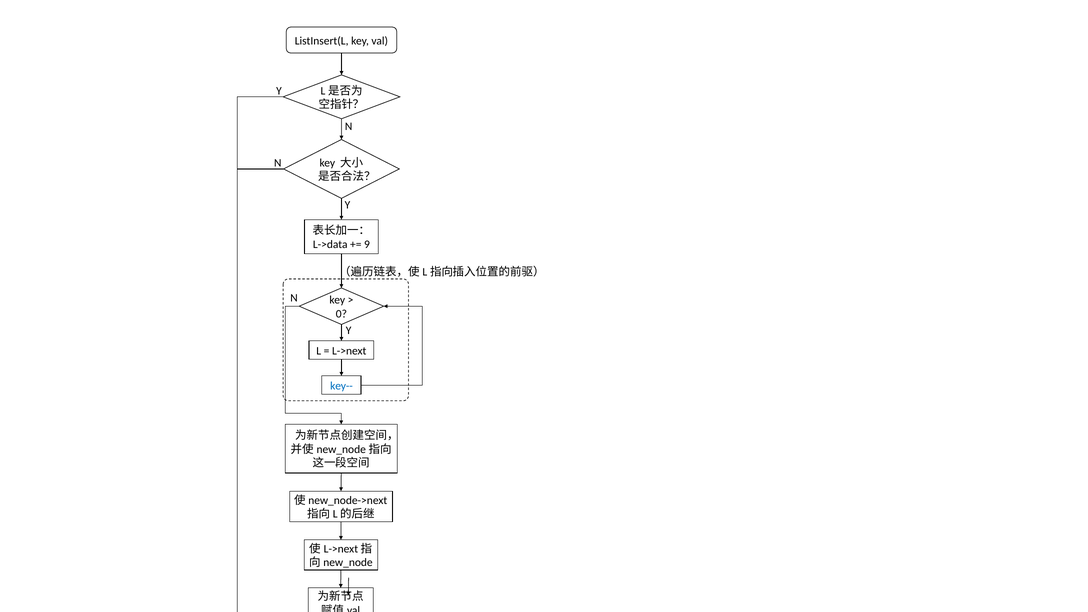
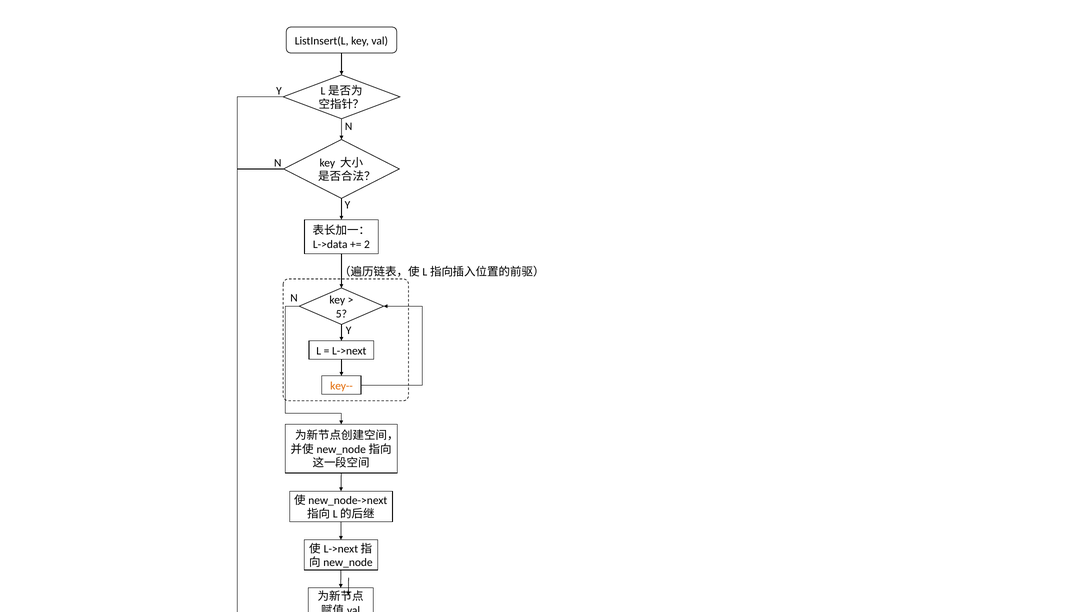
9: 9 -> 2 (367, 244)
0: 0 -> 5 (341, 314)
key-- colour: blue -> orange (341, 386)
